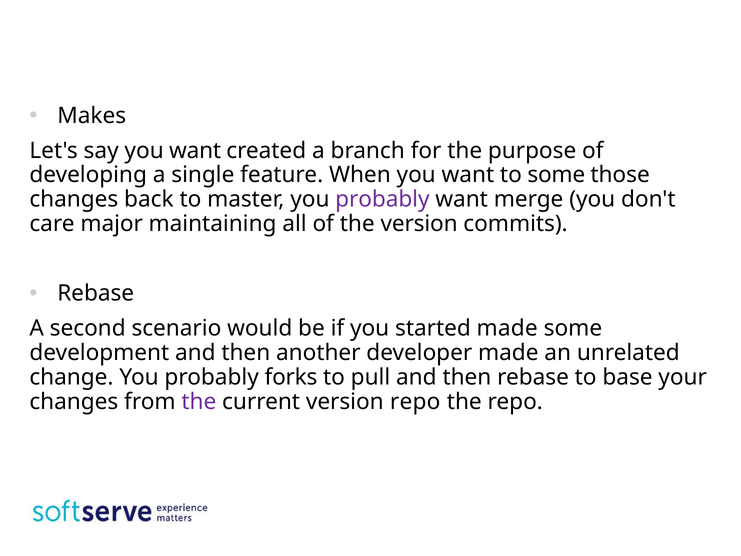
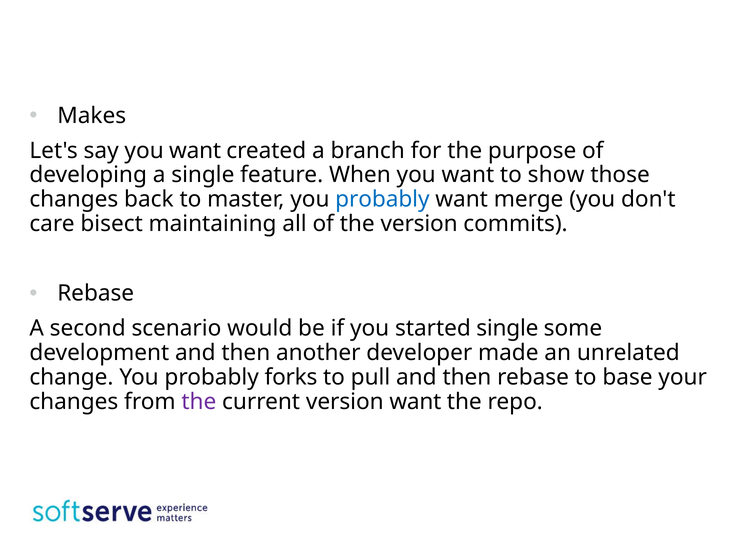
to some: some -> show (556, 175)
probably colour: purple -> blue (382, 199)
major: major -> bisect (112, 224)
started made: made -> single (507, 328)
version repo: repo -> want (415, 401)
